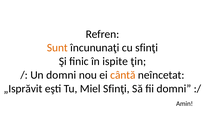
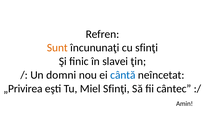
ispite: ispite -> slavei (115, 62)
cântă colour: orange -> blue (123, 75)
„Isprăvit: „Isprăvit -> „Privirea (23, 89)
fii domni: domni -> cântec (174, 89)
